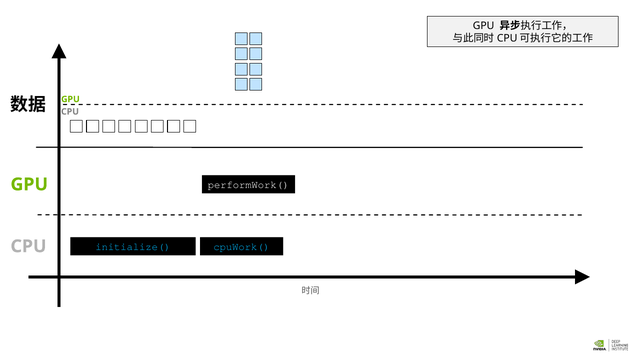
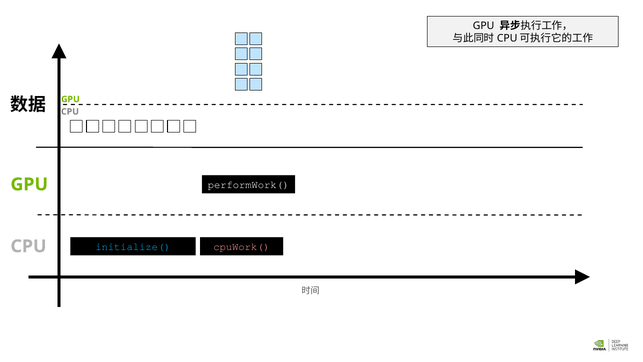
cpuWork( colour: light blue -> pink (242, 247)
